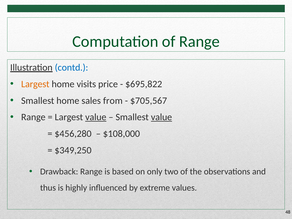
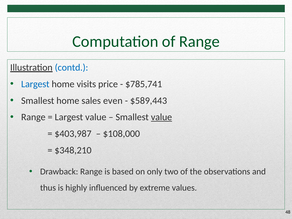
Largest colour: orange -> blue (35, 84)
$695,822: $695,822 -> $785,741 (144, 84)
from: from -> even (113, 101)
$705,567: $705,567 -> $589,443 (149, 101)
value underline: present -> none (96, 117)
$456,280: $456,280 -> $403,987 (73, 134)
$349,250: $349,250 -> $348,210 (73, 150)
